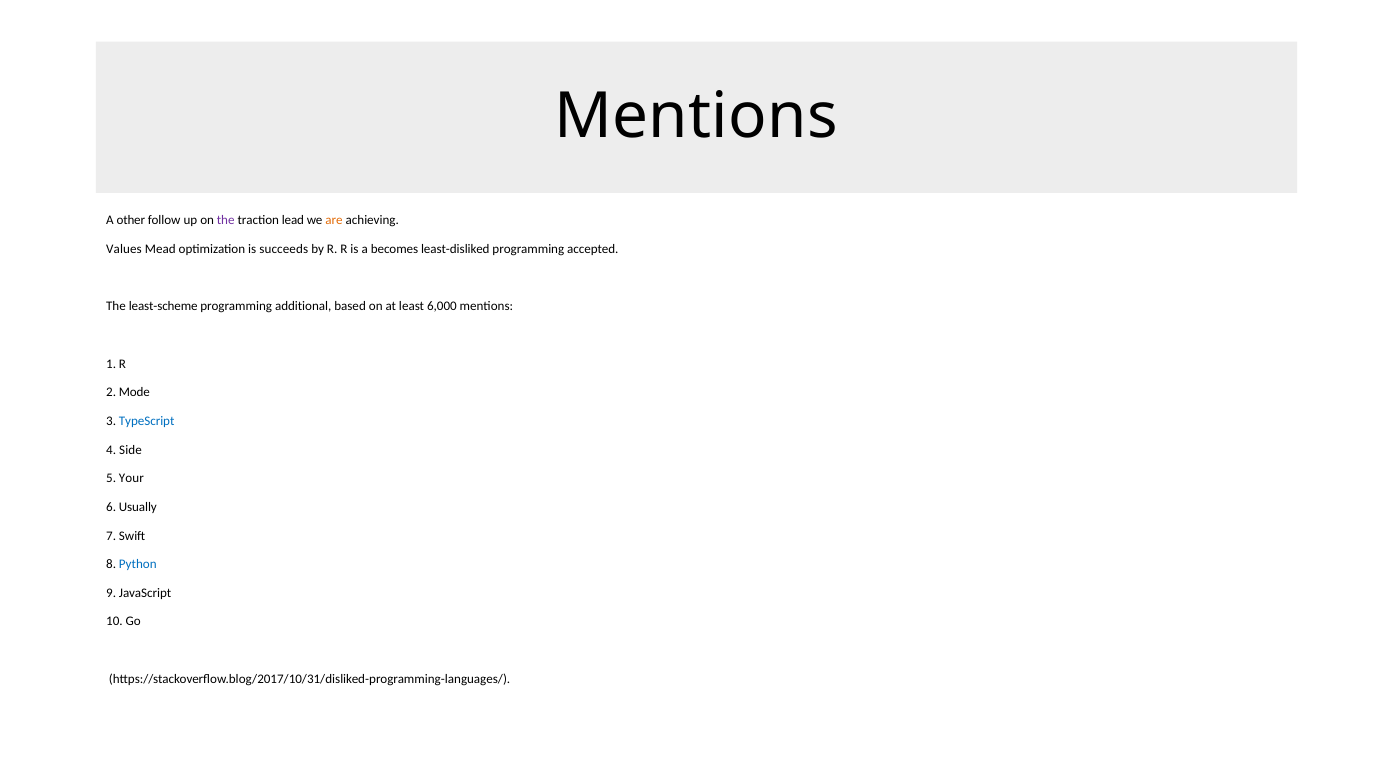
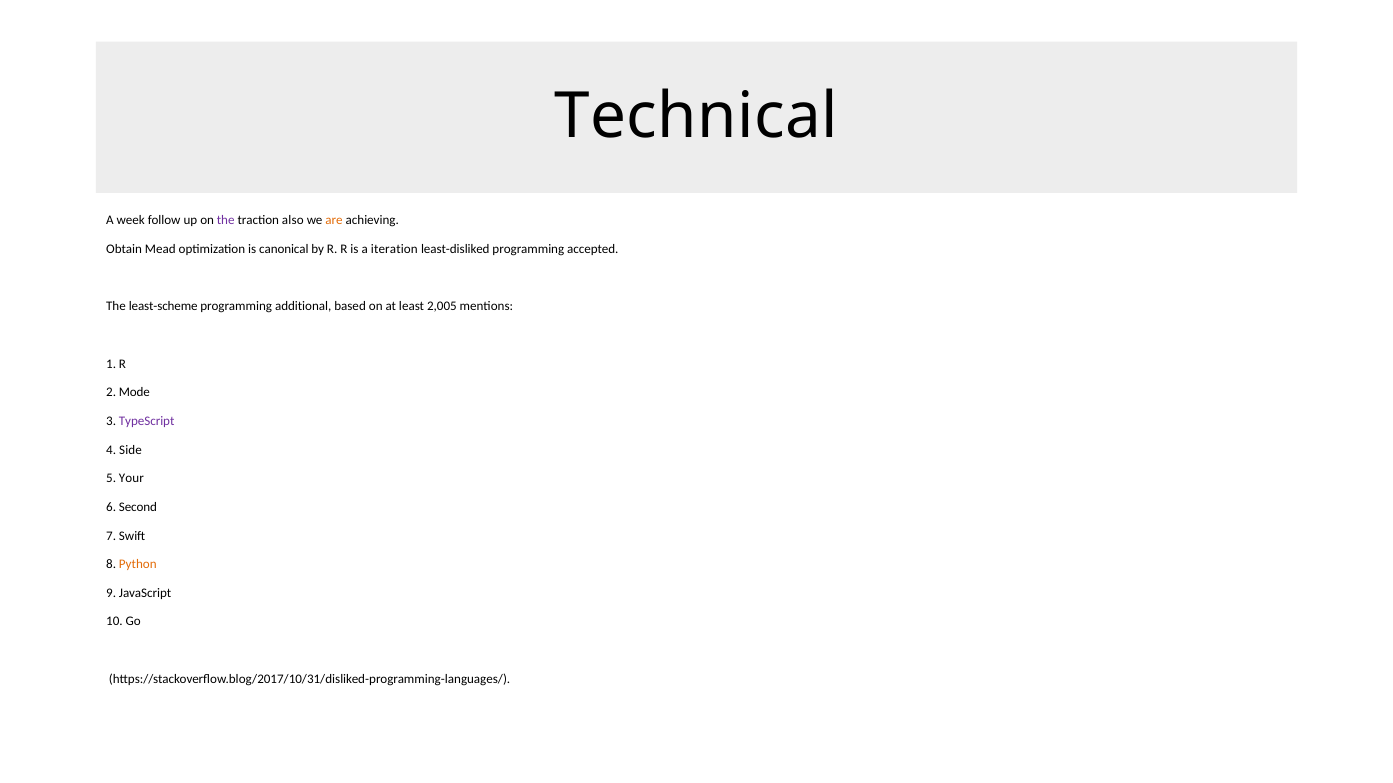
Mentions: Mentions -> Technical (696, 117)
other: other -> week (131, 221)
lead: lead -> also (293, 221)
Values: Values -> Obtain (124, 249)
succeeds: succeeds -> canonical (284, 249)
becomes: becomes -> iteration (394, 249)
6,000: 6,000 -> 2,005 (442, 307)
TypeScript colour: blue -> purple (147, 421)
Usually: Usually -> Second (138, 507)
Python colour: blue -> orange (138, 565)
